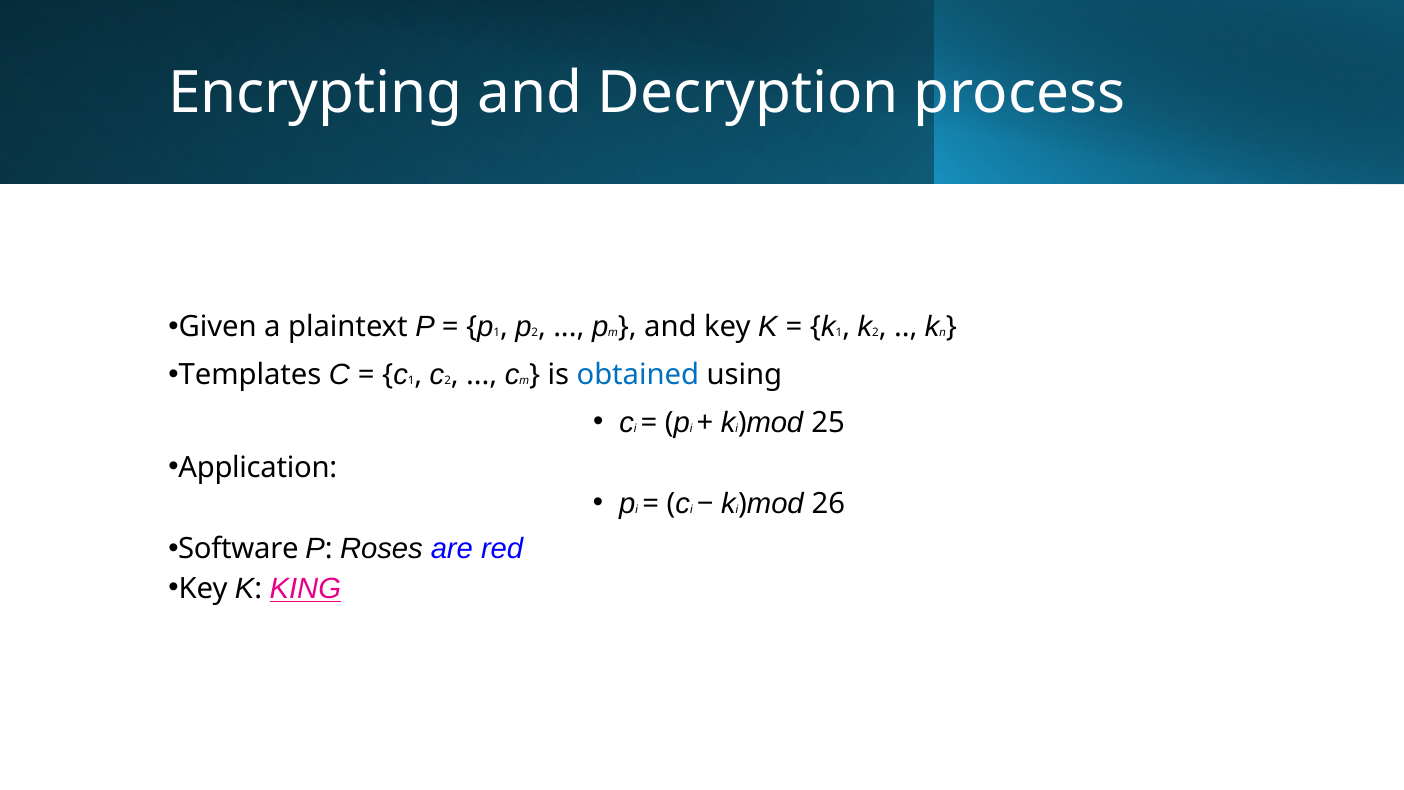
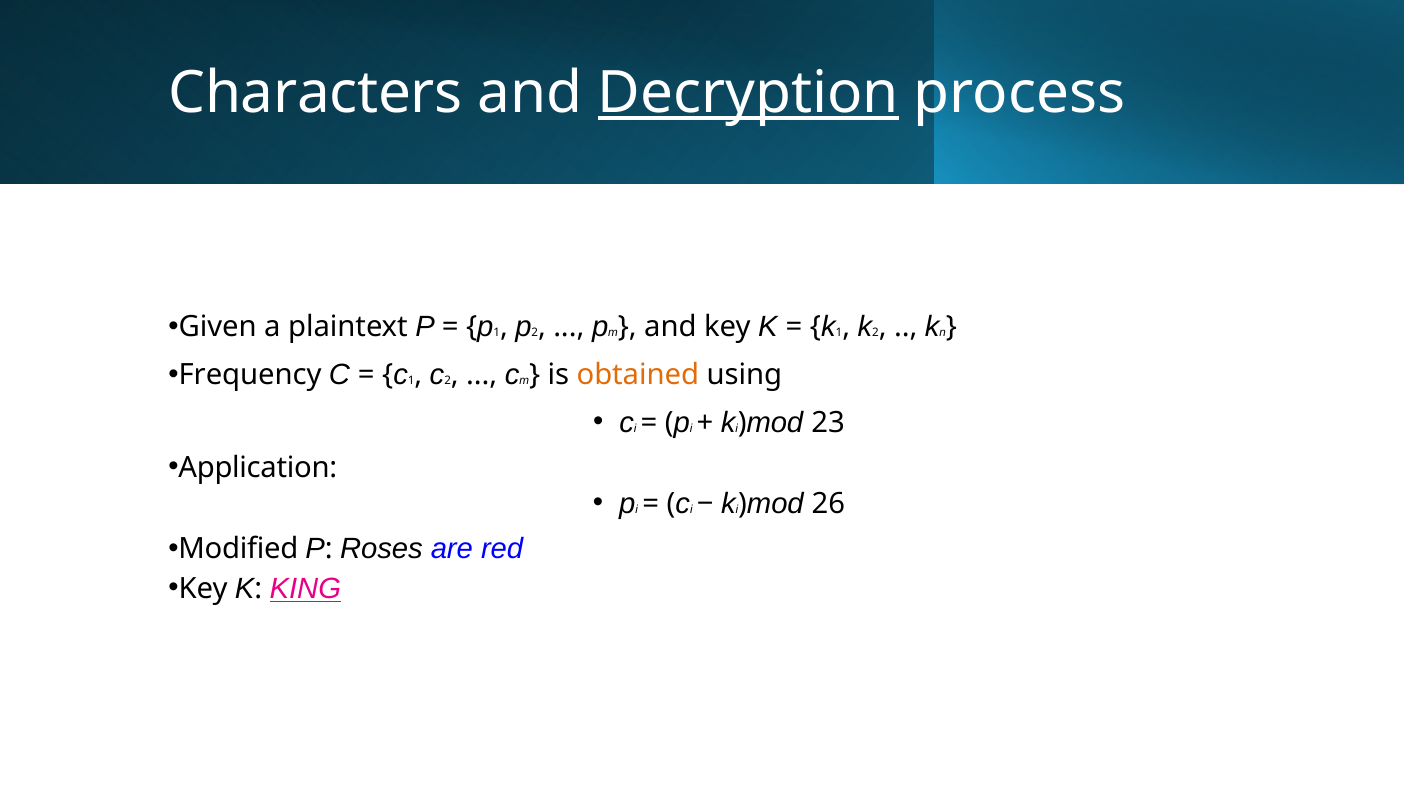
Encrypting: Encrypting -> Characters (316, 93)
Decryption underline: none -> present (748, 93)
Templates: Templates -> Frequency (250, 375)
obtained colour: blue -> orange (638, 375)
25: 25 -> 23 (828, 423)
Software: Software -> Modified (238, 549)
